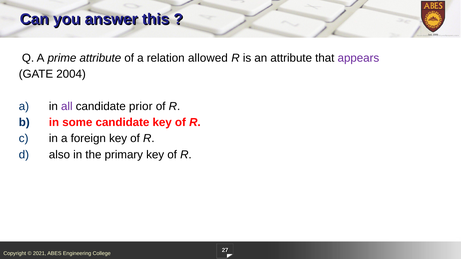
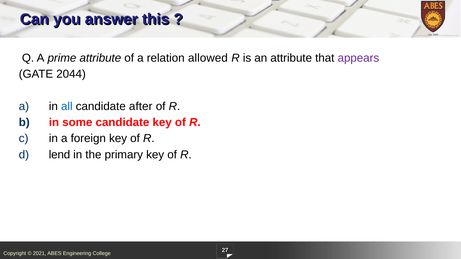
2004: 2004 -> 2044 (71, 74)
all colour: purple -> blue (67, 106)
prior: prior -> after (141, 106)
also: also -> lend (60, 155)
